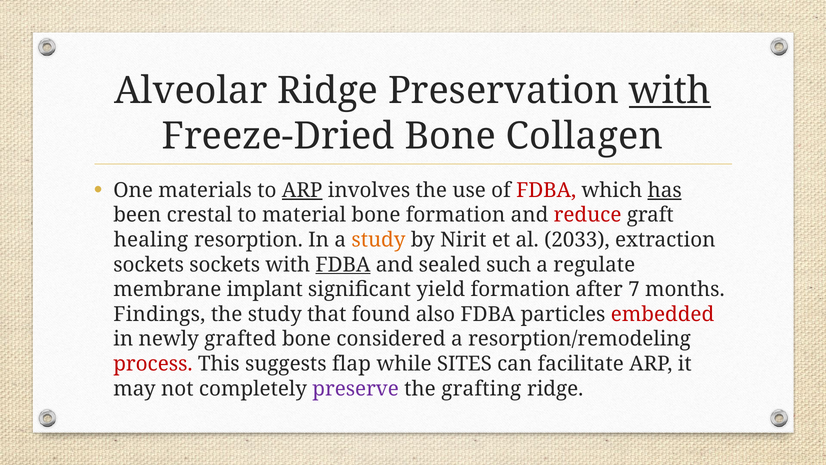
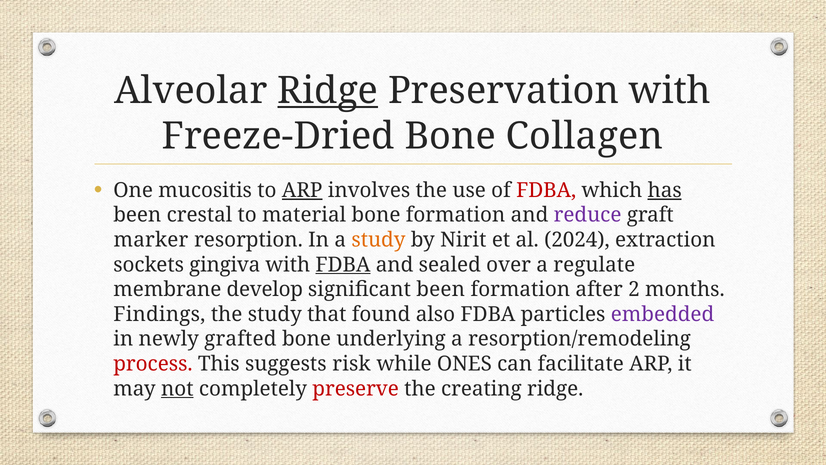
Ridge underline: none -> present (328, 91)
with underline: present -> none (670, 91)
materials: materials -> mucositis (205, 190)
reduce colour: red -> purple (588, 215)
healing: healing -> marker (151, 240)
2033: 2033 -> 2024 (577, 240)
sockets sockets: sockets -> gingiva (225, 265)
such: such -> over (509, 265)
implant: implant -> develop (265, 289)
significant yield: yield -> been (441, 289)
7: 7 -> 2 (634, 289)
embedded colour: red -> purple (662, 314)
considered: considered -> underlying (391, 339)
flap: flap -> risk (351, 364)
SITES: SITES -> ONES (464, 364)
not underline: none -> present (177, 388)
preserve colour: purple -> red (356, 388)
grafting: grafting -> creating (481, 388)
